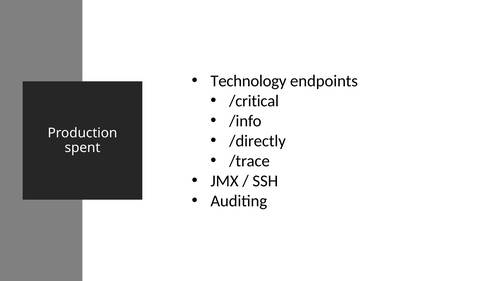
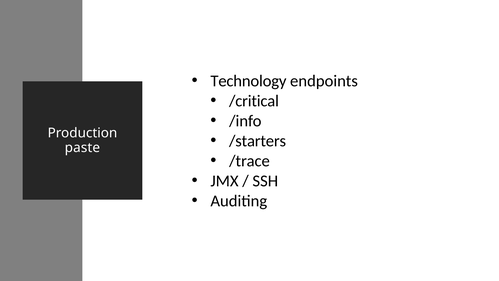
/directly: /directly -> /starters (258, 141)
spent: spent -> paste (82, 148)
